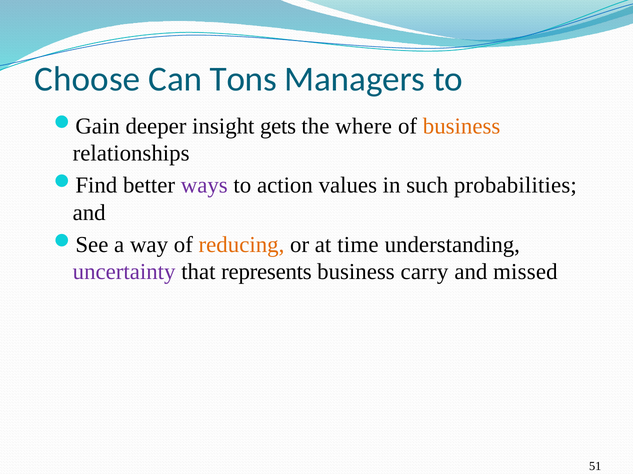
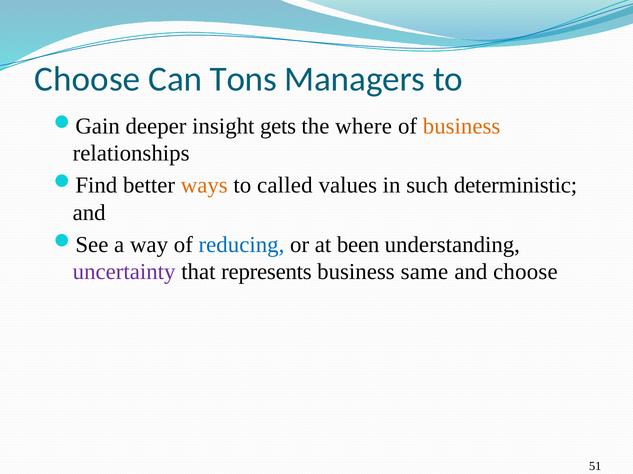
ways colour: purple -> orange (204, 186)
action: action -> called (285, 186)
probabilities: probabilities -> deterministic (516, 186)
reducing colour: orange -> blue (241, 245)
time: time -> been (358, 245)
carry: carry -> same (424, 272)
and missed: missed -> choose (525, 272)
